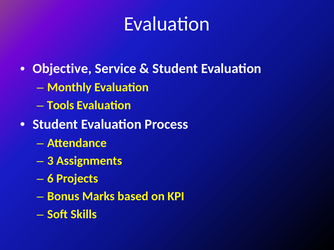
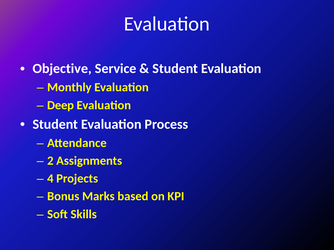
Tools: Tools -> Deep (61, 105)
3: 3 -> 2 (50, 161)
6: 6 -> 4 (50, 179)
